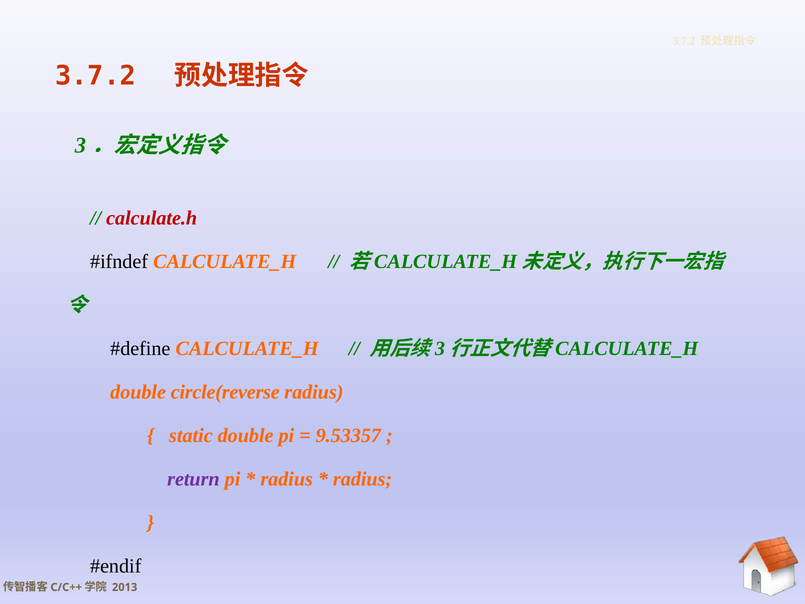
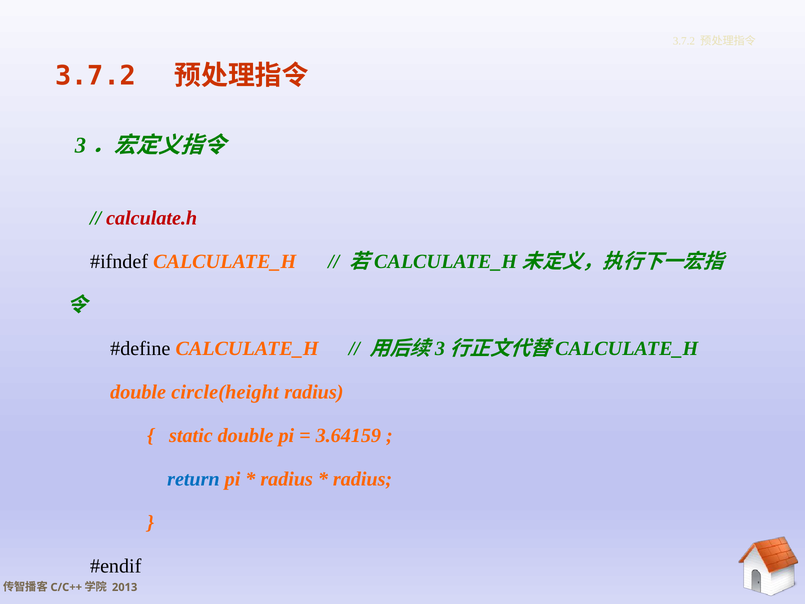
circle(reverse: circle(reverse -> circle(height (225, 392)
9.53357: 9.53357 -> 3.64159 (348, 435)
return colour: purple -> blue (193, 479)
